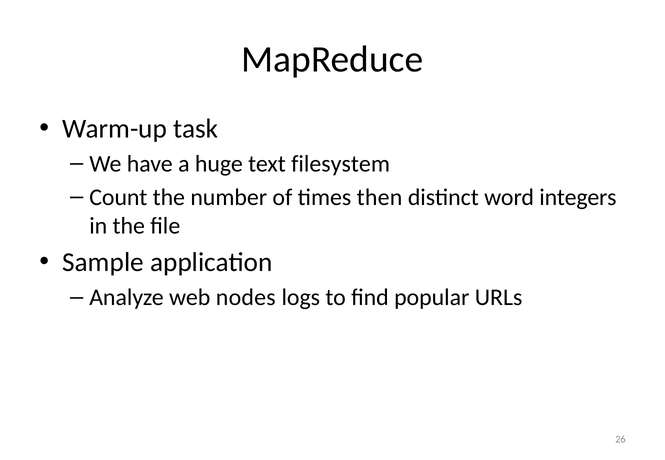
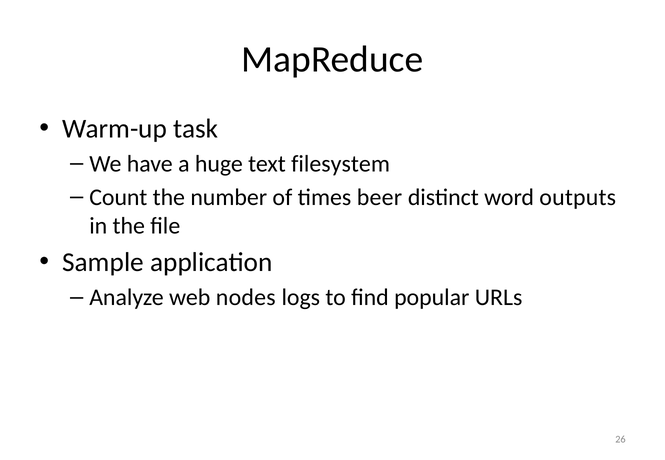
then: then -> beer (379, 197)
integers: integers -> outputs (578, 197)
